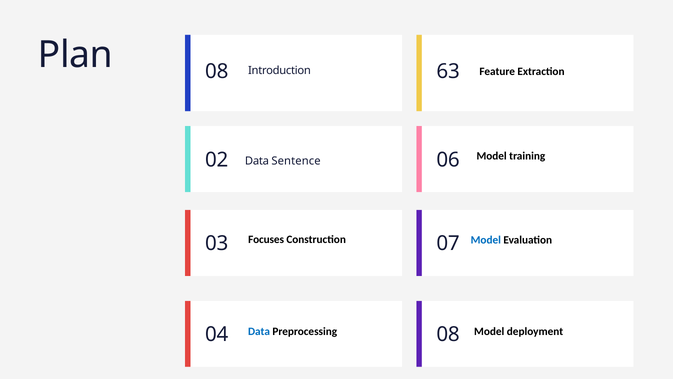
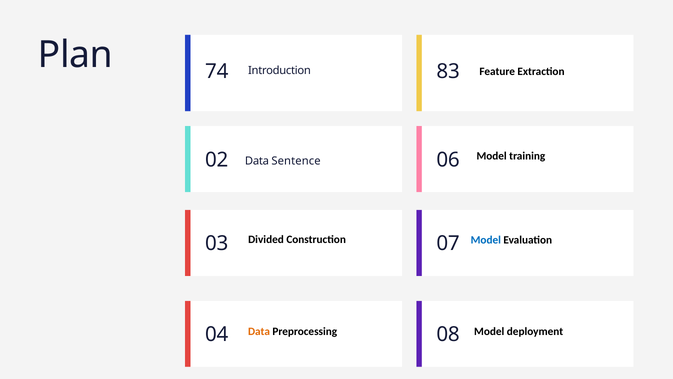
Plan 08: 08 -> 74 (217, 72)
63: 63 -> 83 (448, 72)
Focuses: Focuses -> Divided (266, 239)
Data colour: blue -> orange (259, 331)
